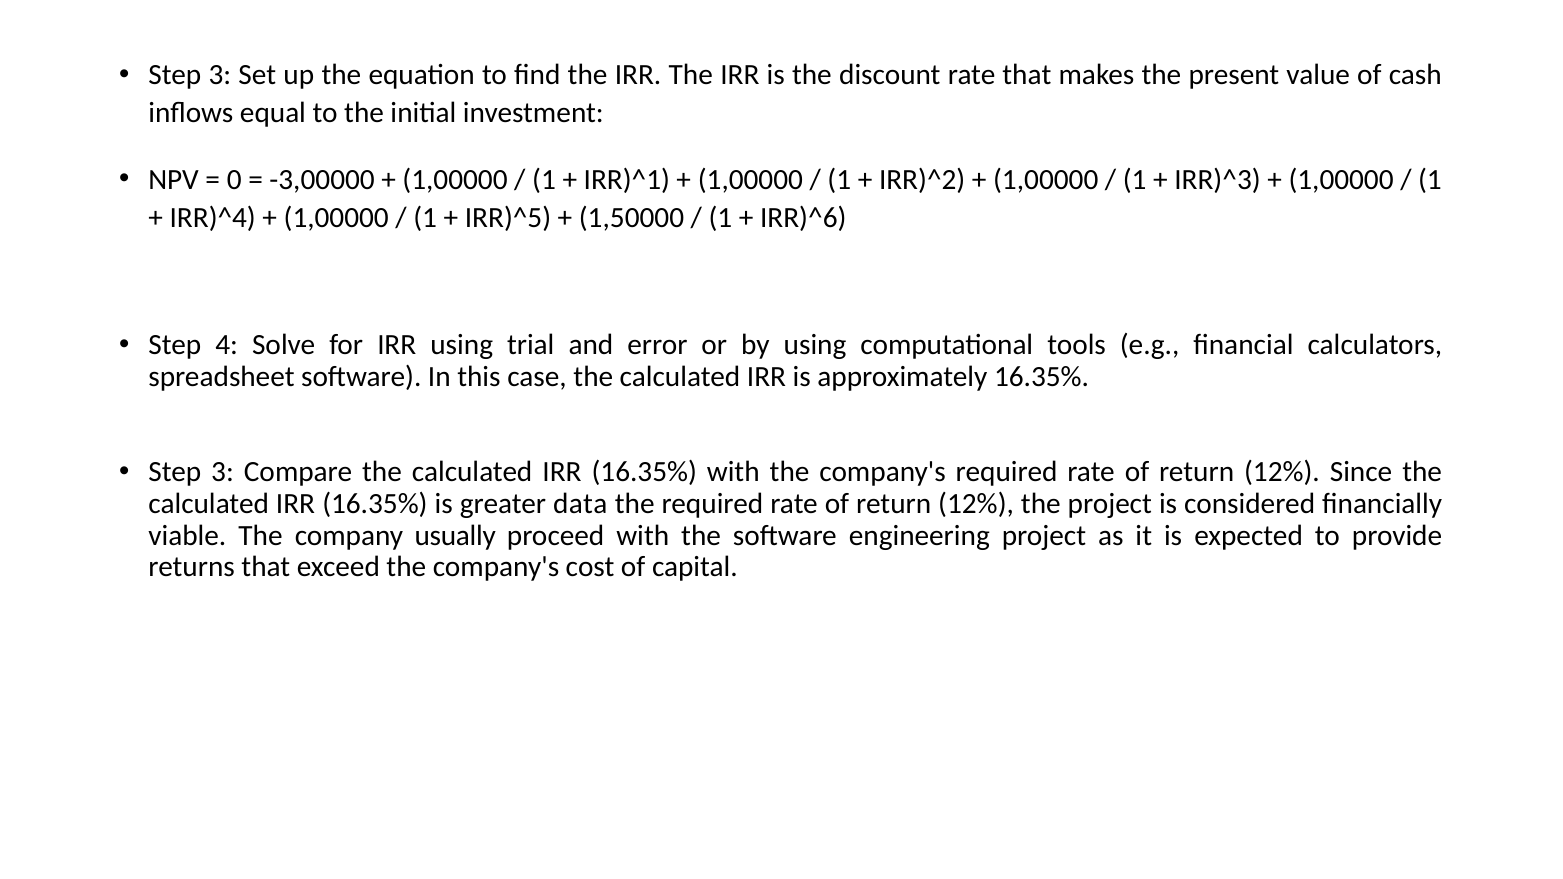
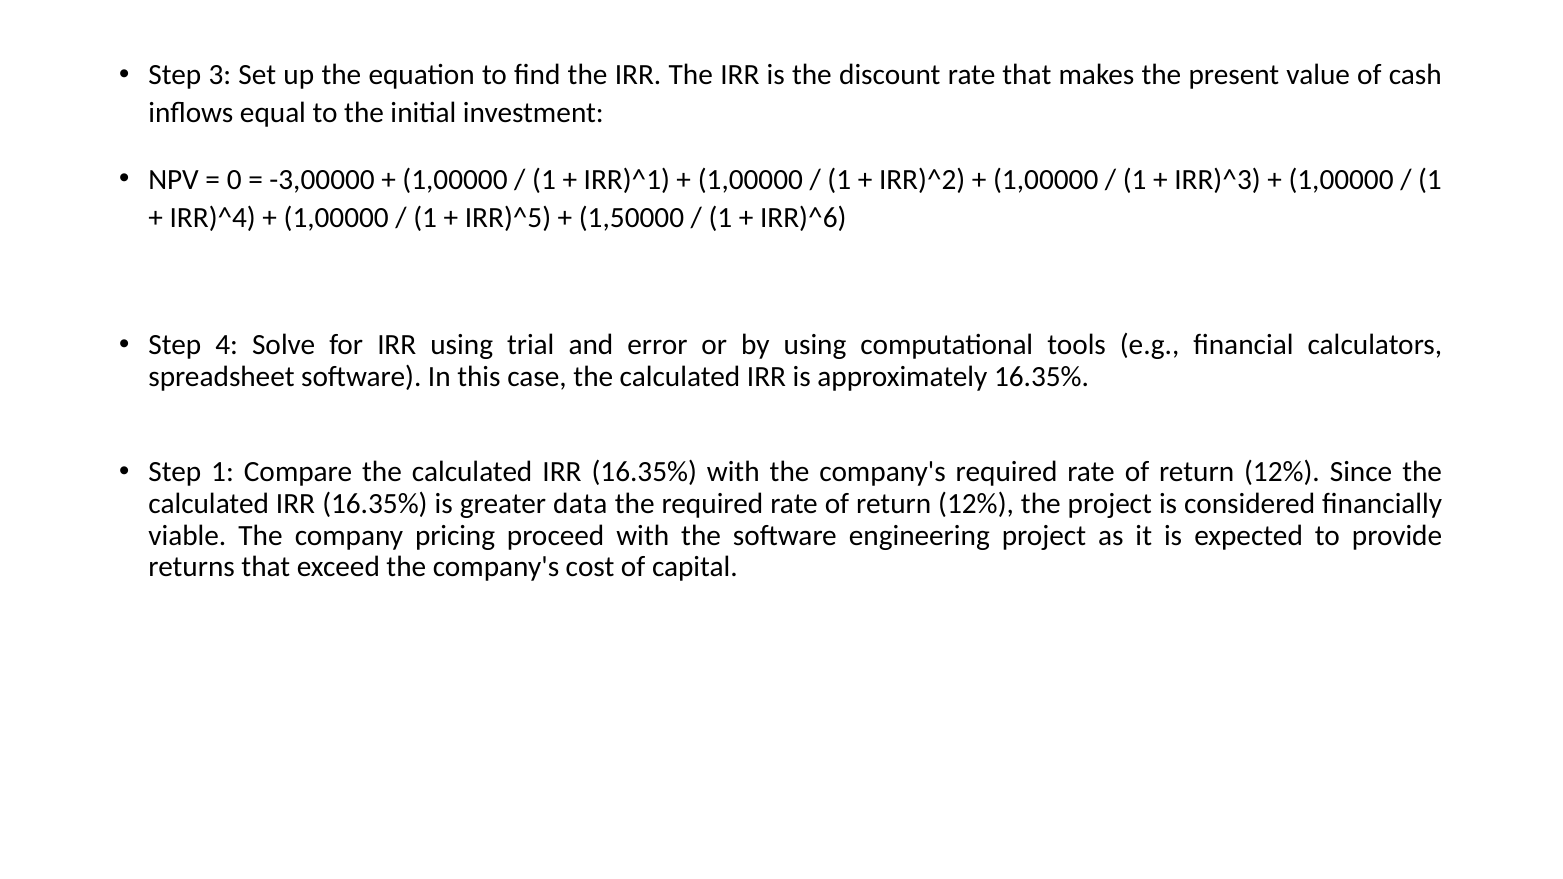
3: 3 -> 1 (223, 472)
usually: usually -> pricing (455, 536)
